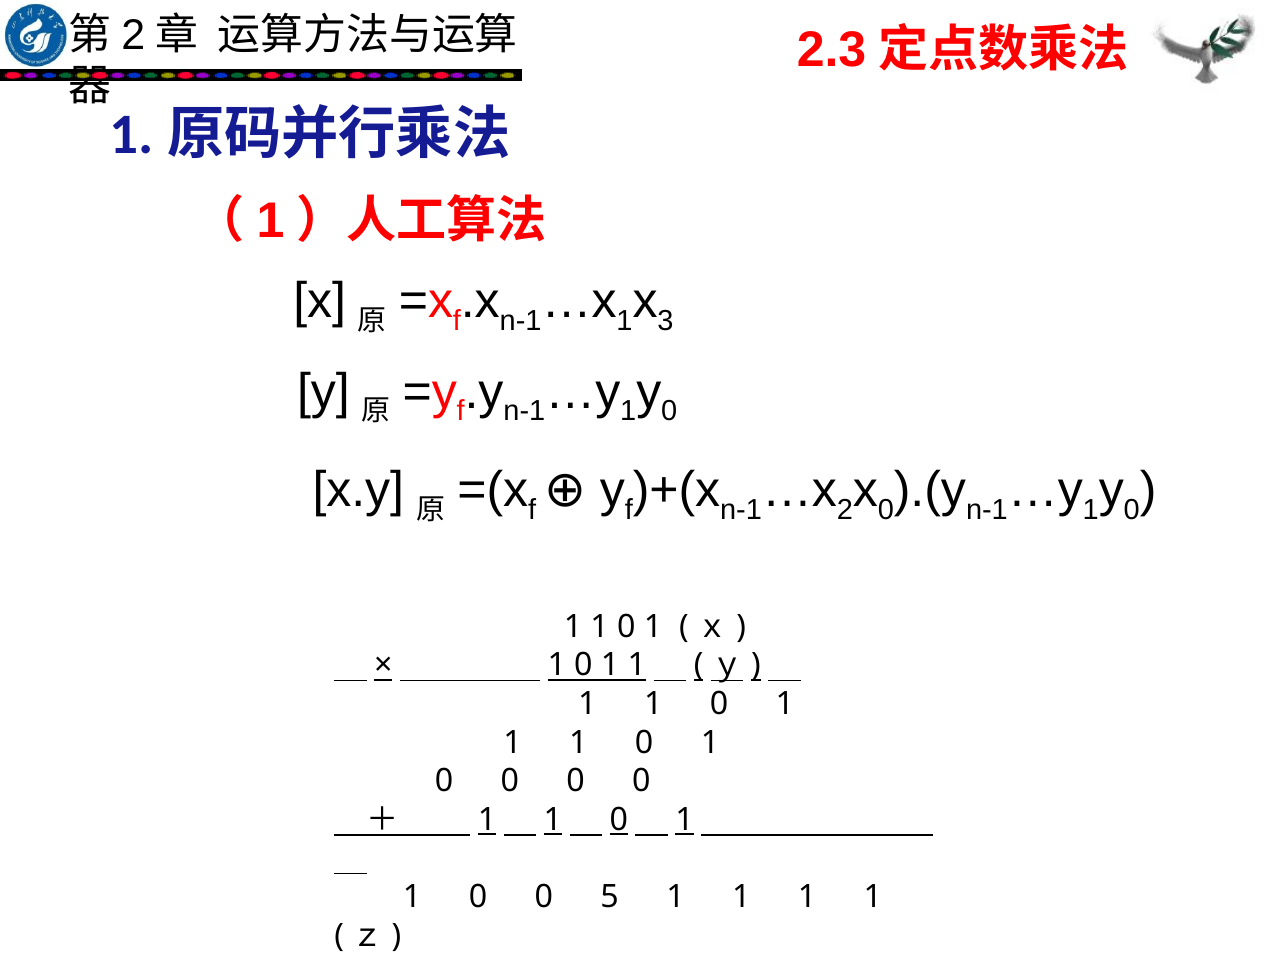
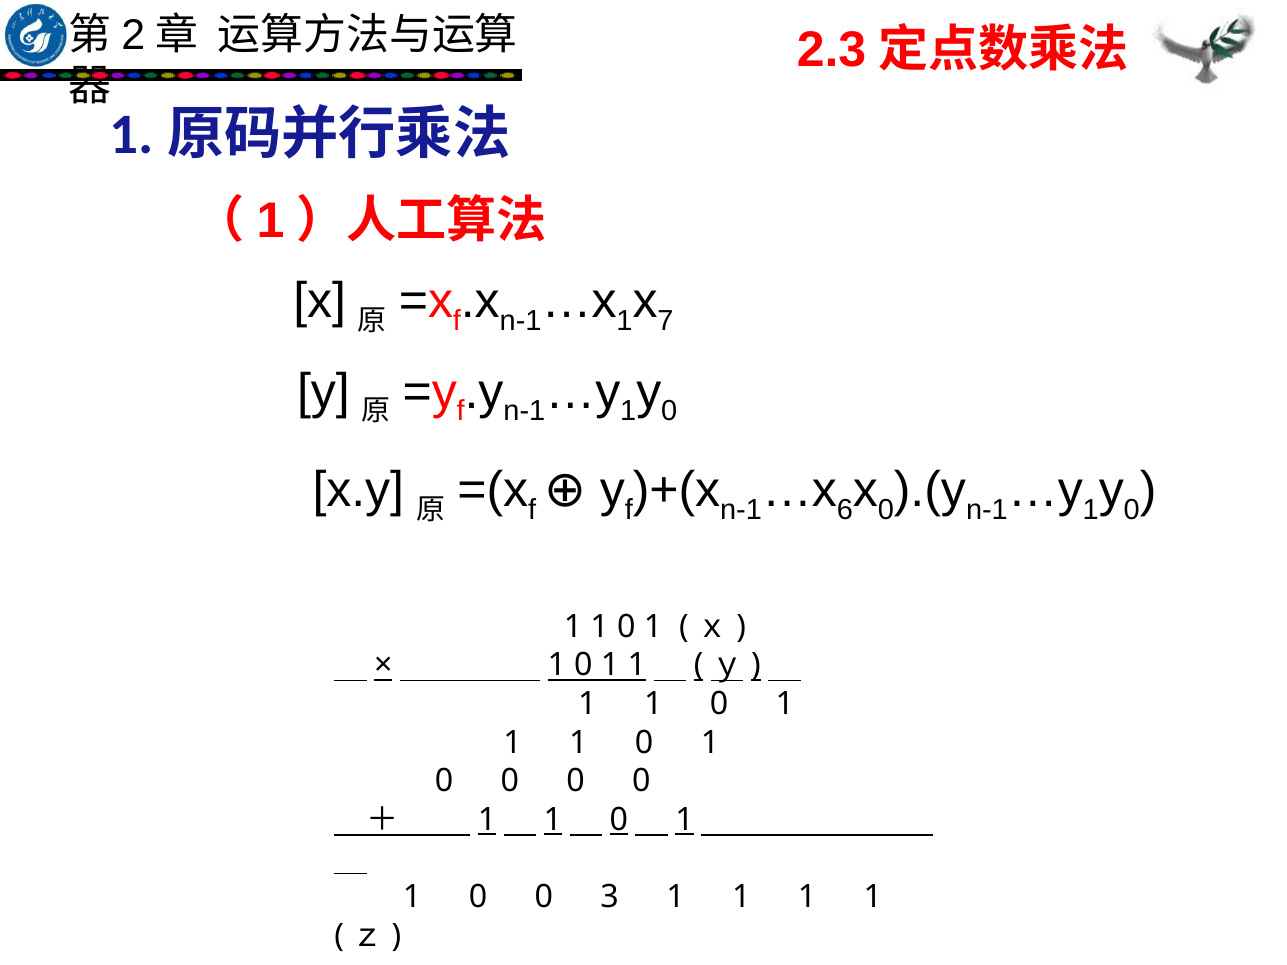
3: 3 -> 7 (665, 321)
2: 2 -> 6 (845, 510)
5: 5 -> 3 (610, 897)
